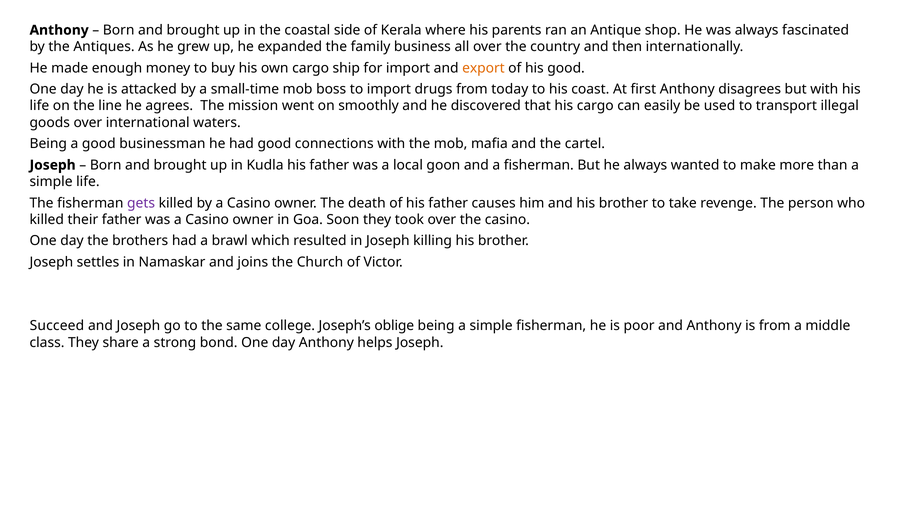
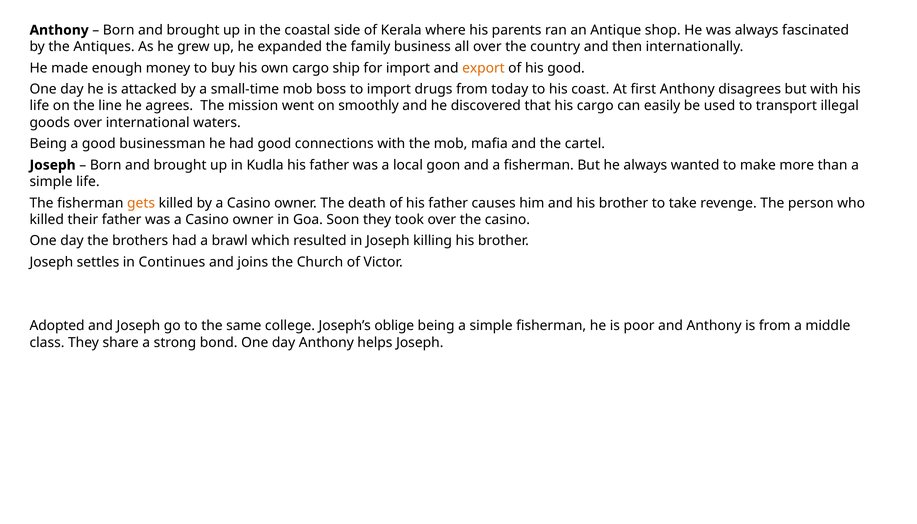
gets colour: purple -> orange (141, 203)
Namaskar: Namaskar -> Continues (172, 262)
Succeed: Succeed -> Adopted (57, 326)
